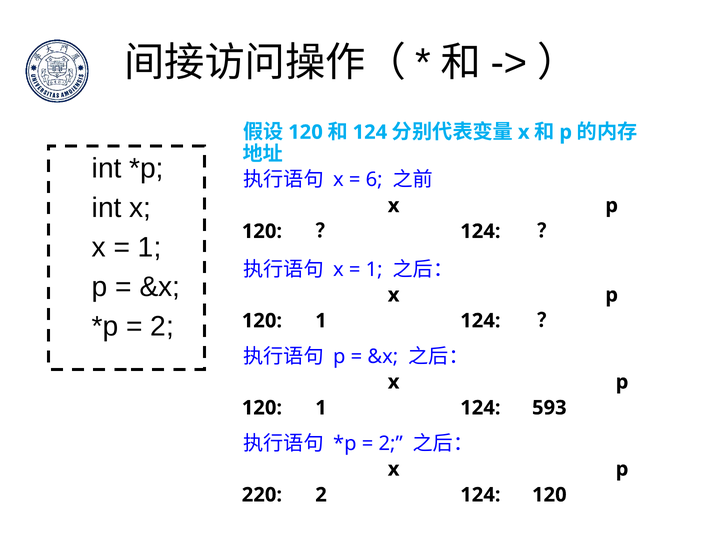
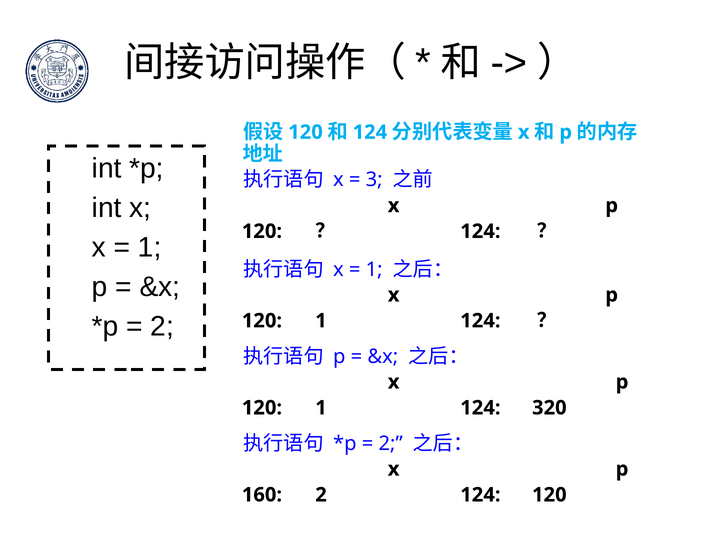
6: 6 -> 3 (374, 180)
593: 593 -> 320 (549, 408)
220: 220 -> 160 (262, 495)
